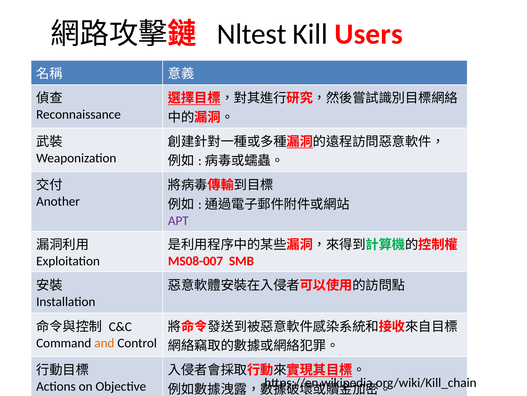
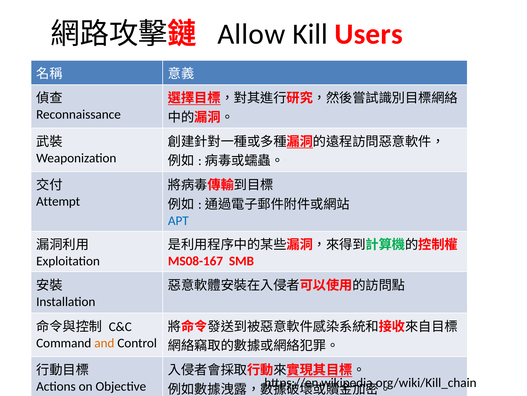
Nltest: Nltest -> Allow (251, 34)
Another: Another -> Attempt (58, 201)
APT colour: purple -> blue (178, 220)
MS08-007: MS08-007 -> MS08-167 (196, 261)
